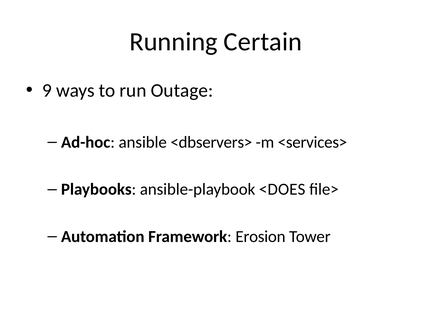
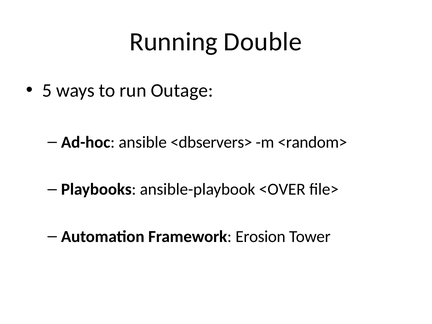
Certain: Certain -> Double (263, 42)
9: 9 -> 5 (47, 91)
<services>: <services> -> <random> (312, 142)
<DOES: <DOES -> <OVER (282, 189)
